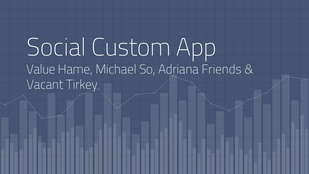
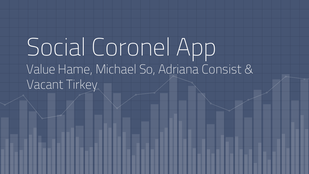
Custom: Custom -> Coronel (131, 47)
Friends: Friends -> Consist (222, 69)
